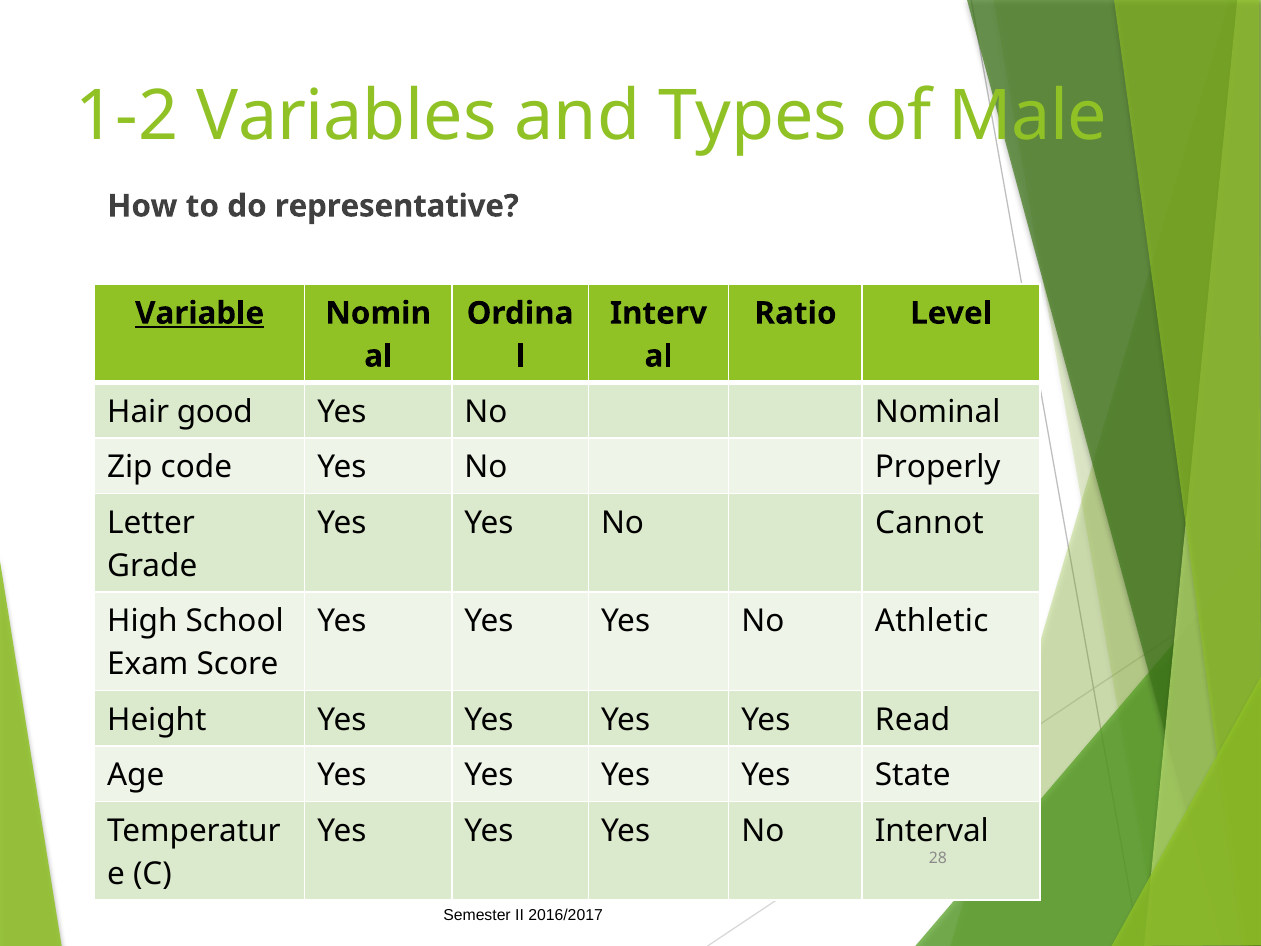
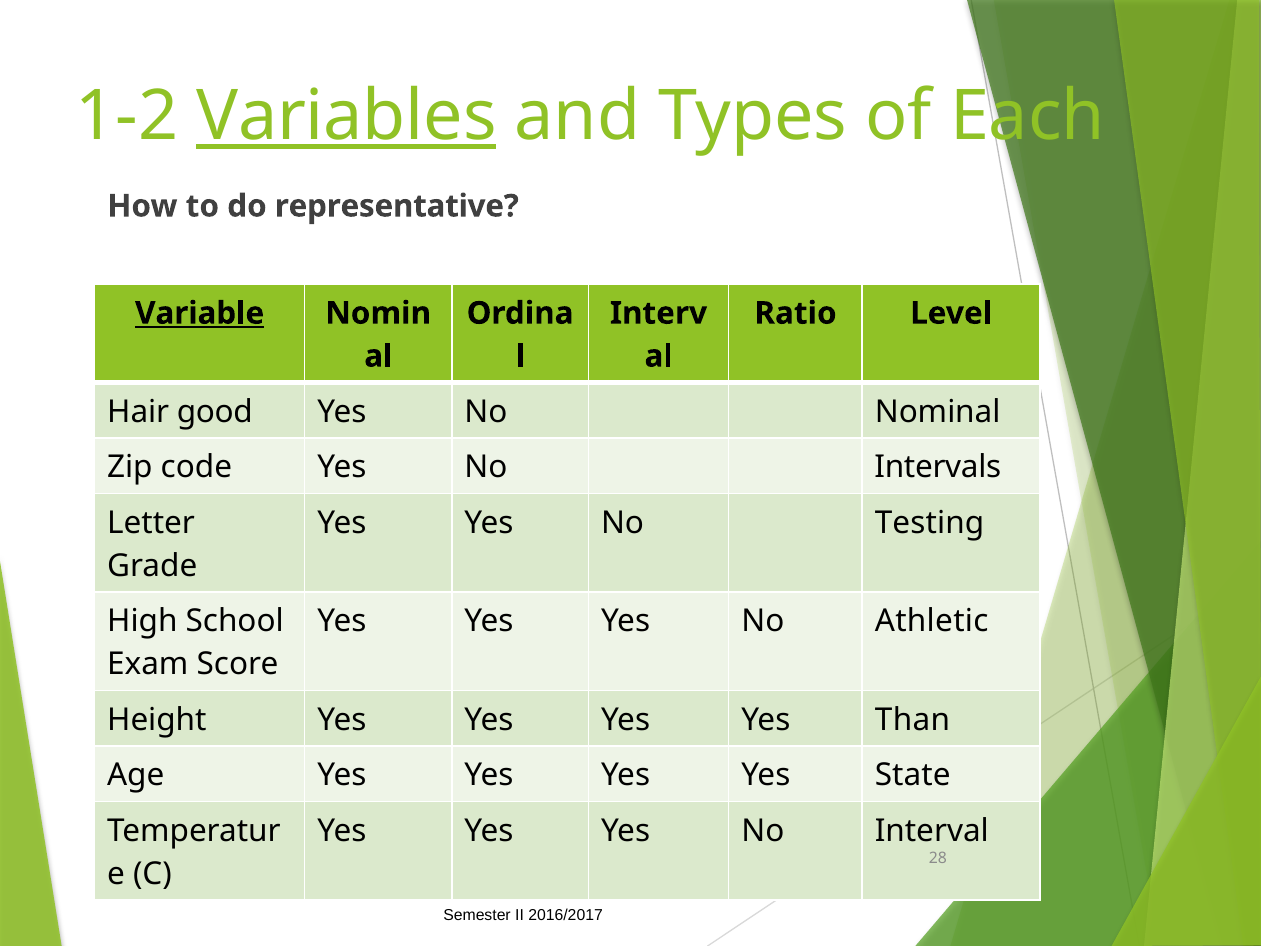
Variables underline: none -> present (346, 116)
Male: Male -> Each (1028, 116)
Properly: Properly -> Intervals (938, 467)
Cannot: Cannot -> Testing (930, 523)
Read: Read -> Than (913, 720)
